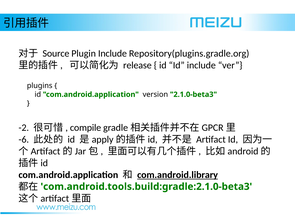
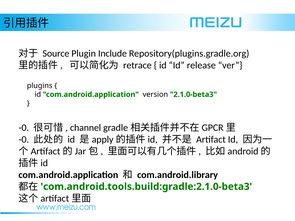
release: release -> retrace (137, 65)
Id include: include -> release (201, 65)
-2: -2 -> -0 (24, 128)
compile: compile -> channel (86, 128)
-6: -6 -> -0 (24, 140)
com.android.library underline: present -> none (178, 175)
